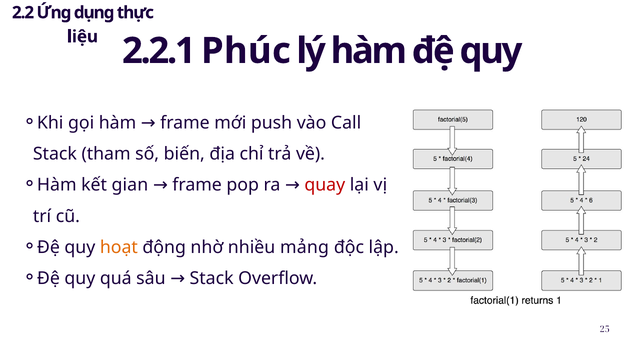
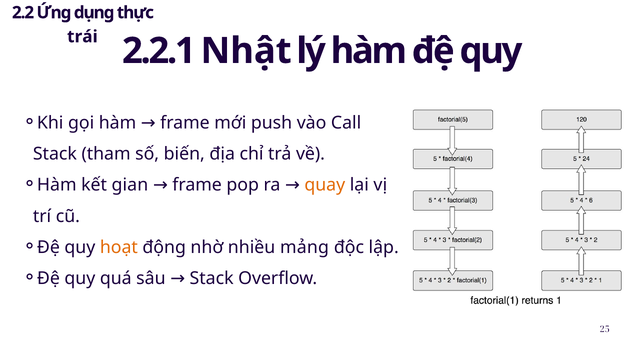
liệu: liệu -> trái (82, 37)
Phúc: Phúc -> Nhật (246, 51)
quay colour: red -> orange (325, 185)
